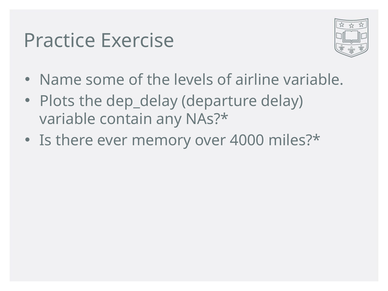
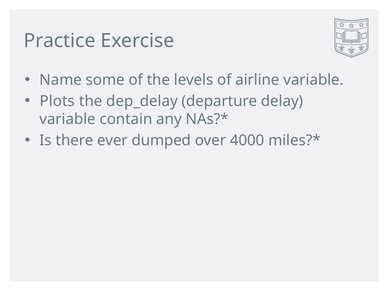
memory: memory -> dumped (161, 140)
